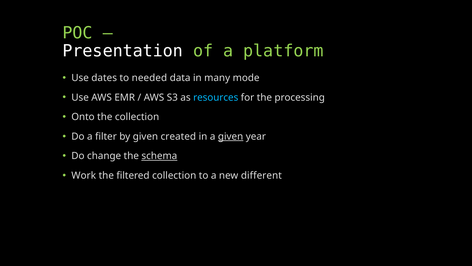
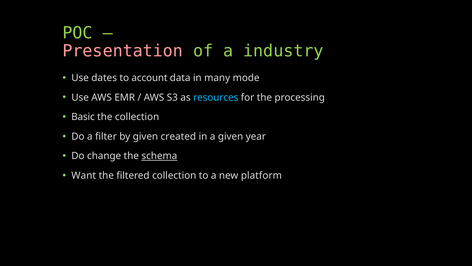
Presentation colour: white -> pink (123, 51)
platform: platform -> industry (283, 51)
needed: needed -> account (150, 78)
Onto: Onto -> Basic (83, 117)
given underline: present -> none (231, 136)
Work: Work -> Want (84, 175)
different: different -> platform (261, 175)
